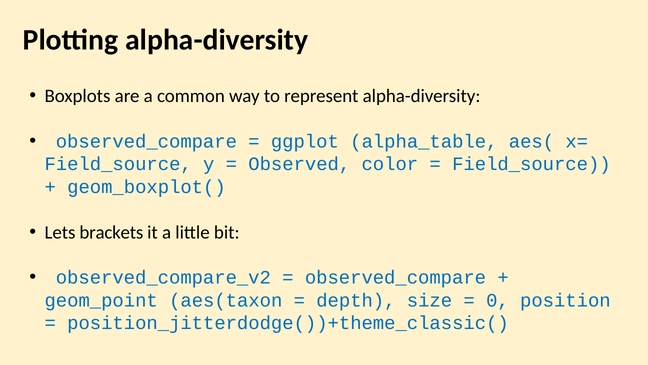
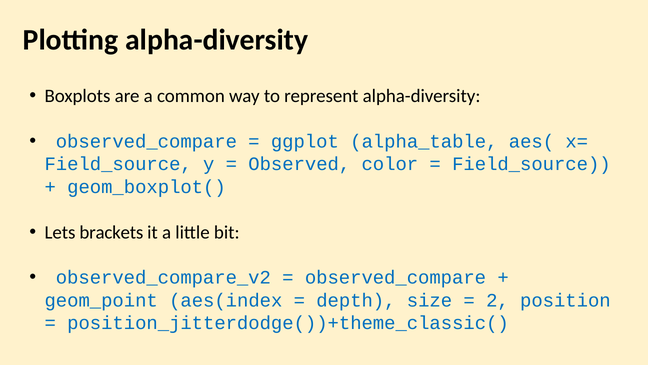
aes(taxon: aes(taxon -> aes(index (226, 300)
0: 0 -> 2 (497, 300)
